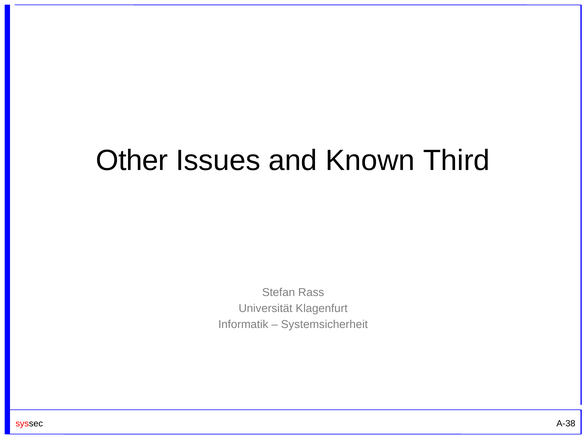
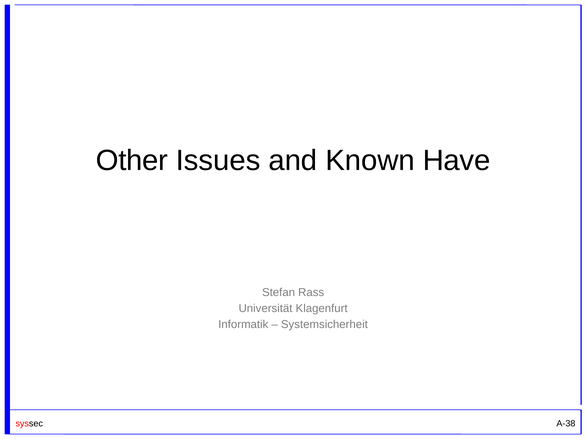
Third: Third -> Have (457, 161)
